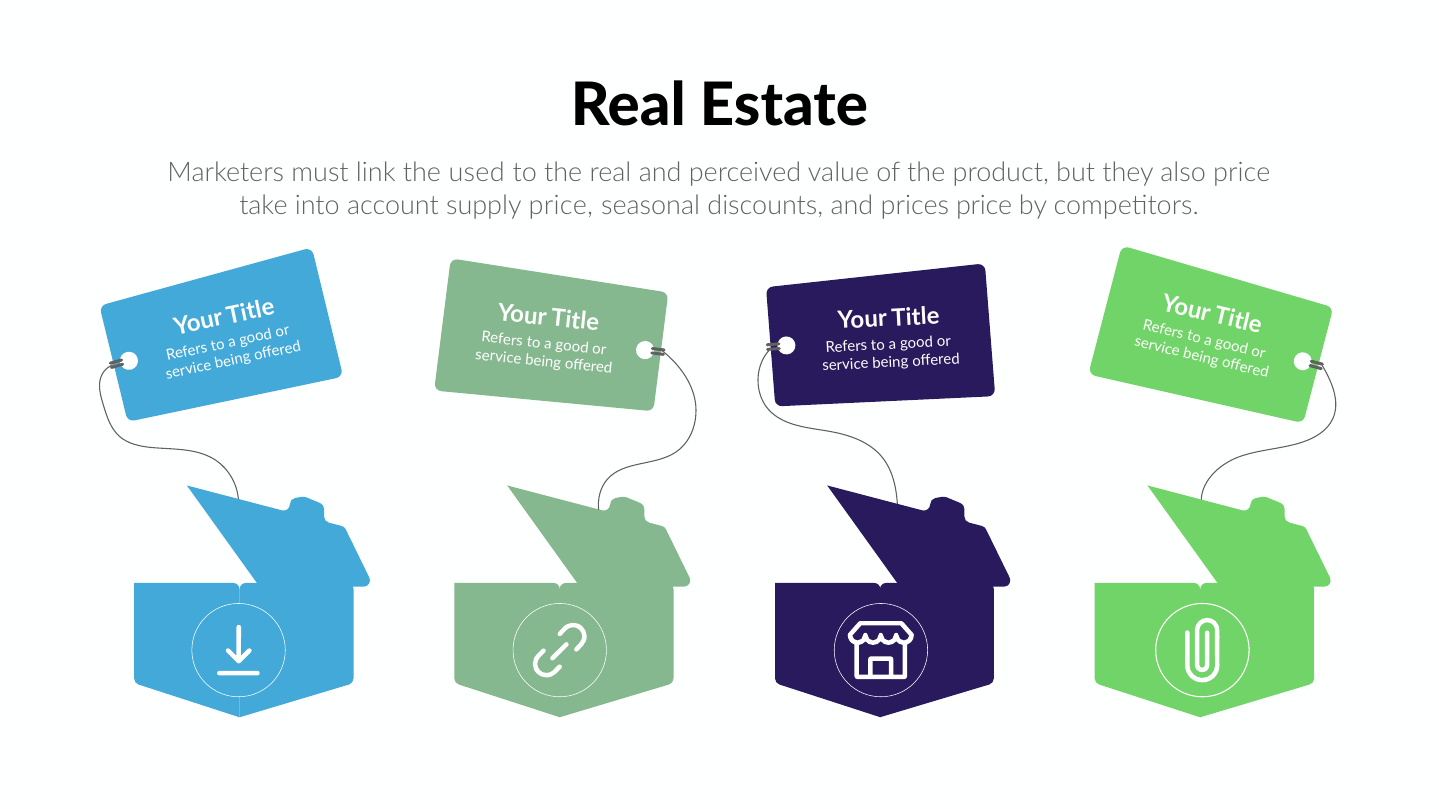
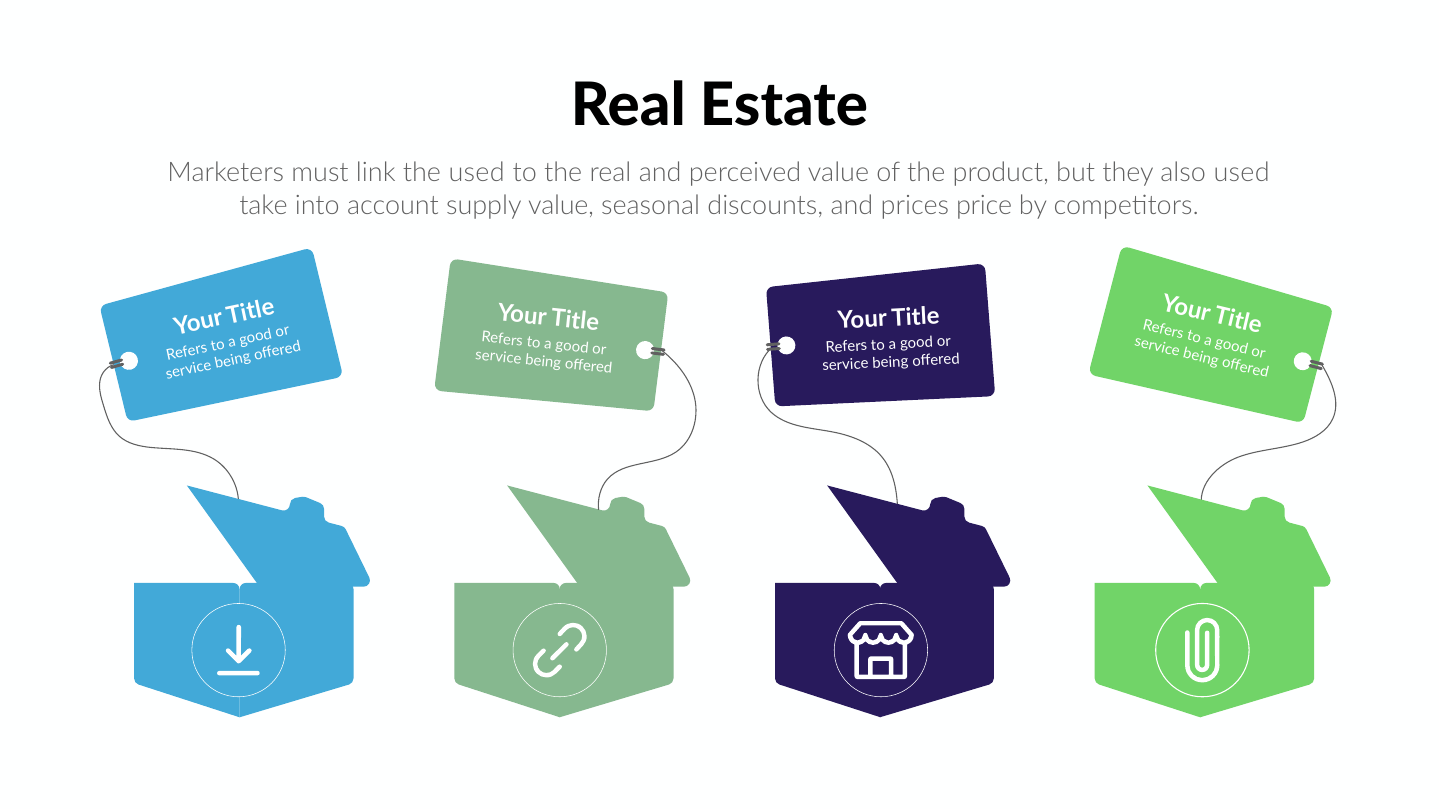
also price: price -> used (1242, 173)
supply price: price -> value (561, 205)
